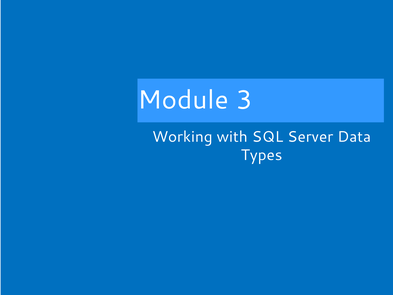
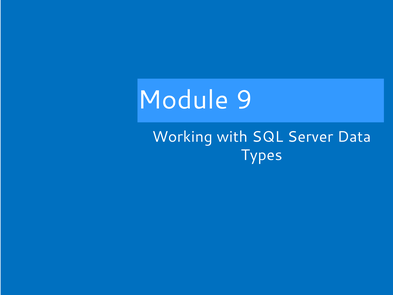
3: 3 -> 9 (244, 100)
